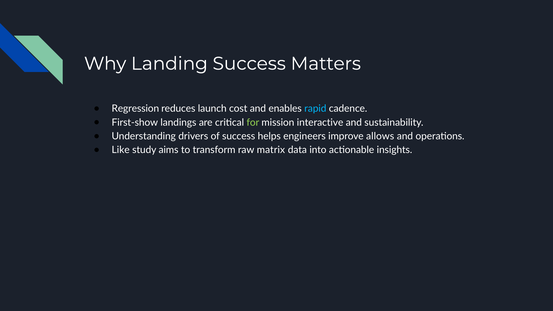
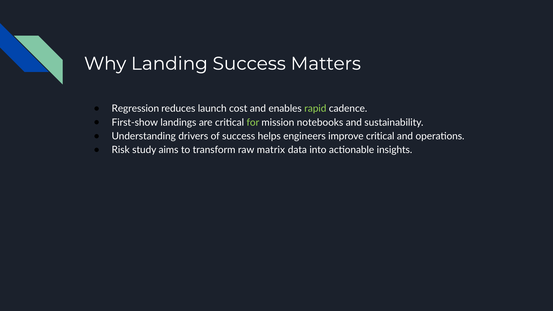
rapid colour: light blue -> light green (315, 109)
interactive: interactive -> notebooks (320, 122)
improve allows: allows -> critical (380, 136)
Like: Like -> Risk (121, 150)
